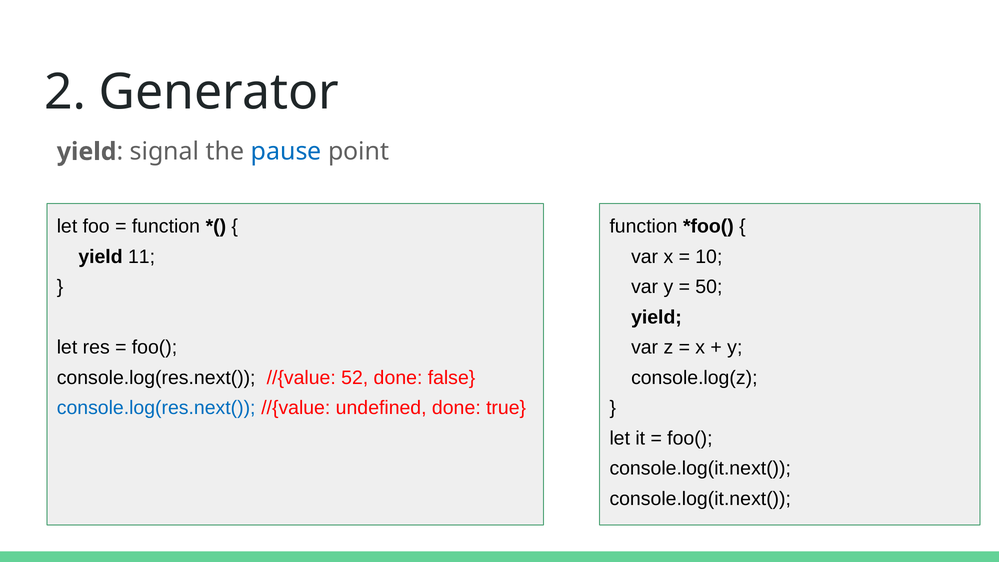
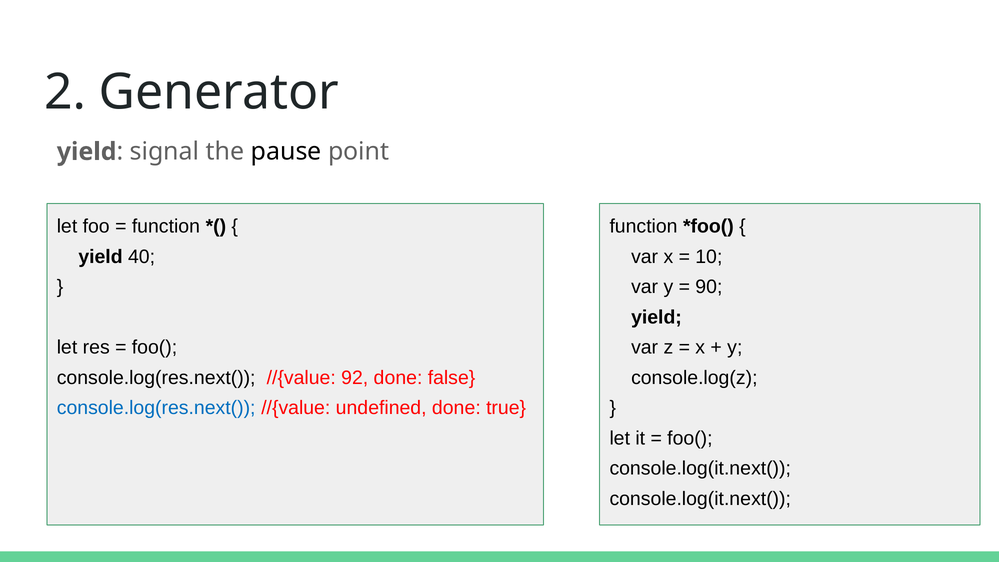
pause colour: blue -> black (286, 152)
11: 11 -> 40 (142, 257)
50: 50 -> 90 (709, 287)
52: 52 -> 92 (355, 378)
